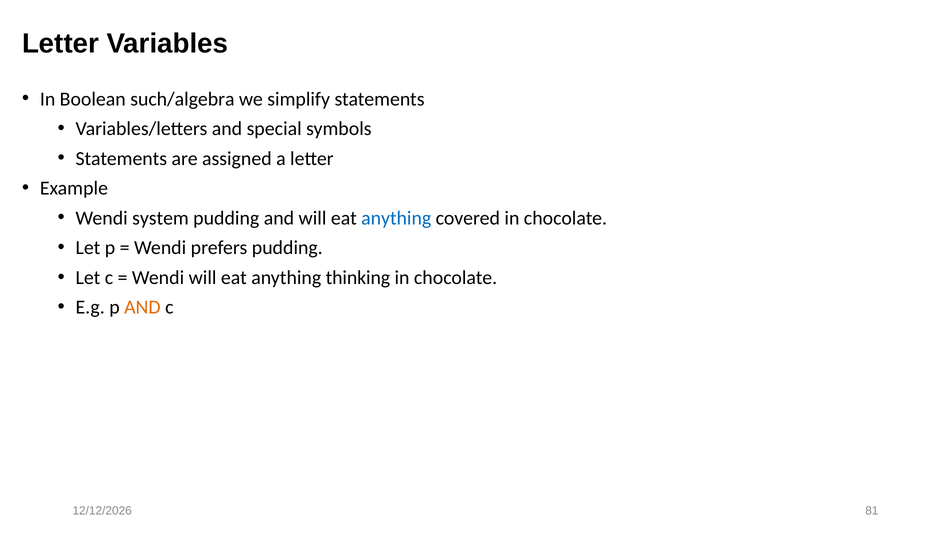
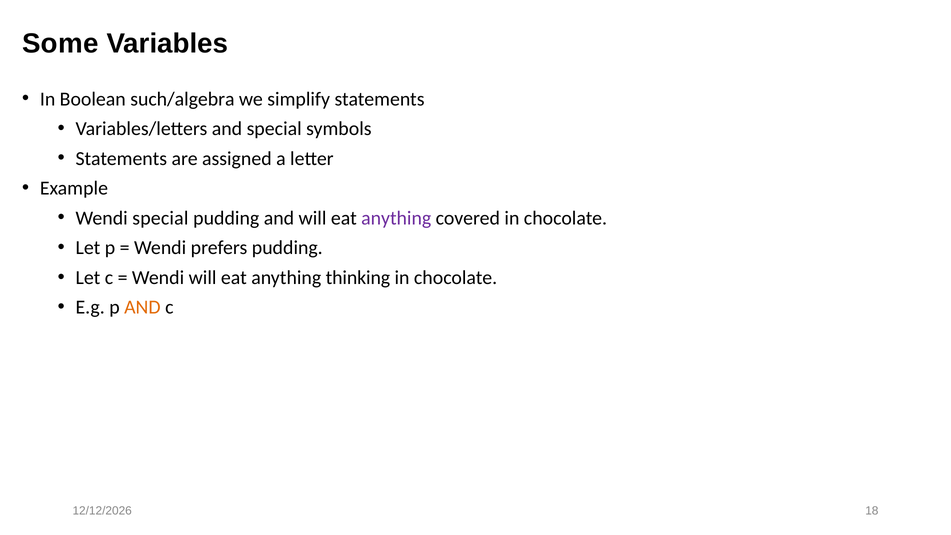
Letter: Letter -> Some (60, 44)
Wendi system: system -> special (160, 218)
anything colour: blue -> purple (396, 218)
81: 81 -> 18 (872, 511)
